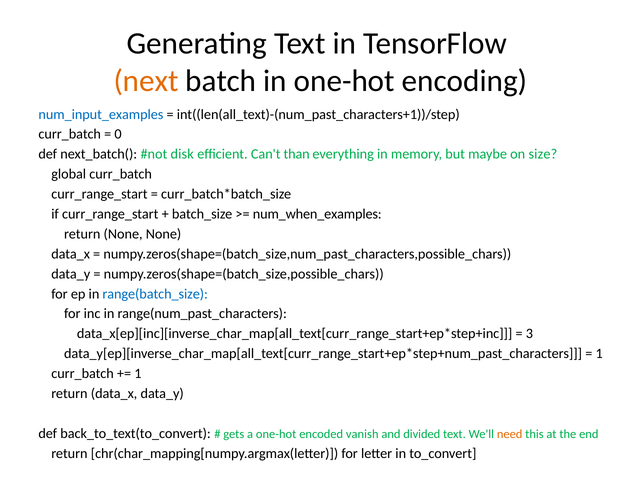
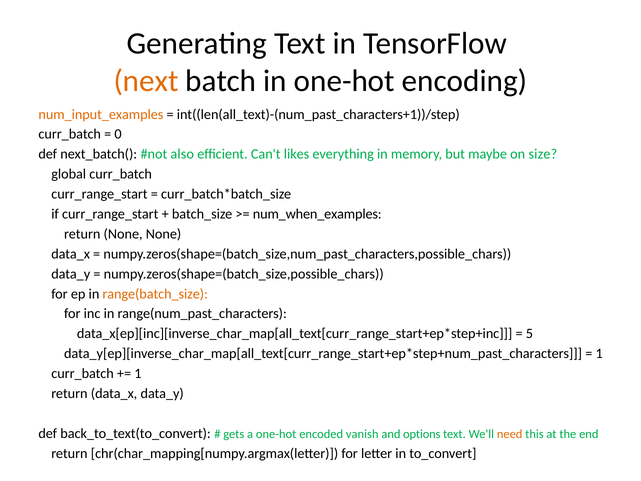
num_input_examples colour: blue -> orange (101, 114)
disk: disk -> also (182, 154)
than: than -> likes (297, 154)
range(batch_size colour: blue -> orange (155, 294)
3: 3 -> 5 (529, 334)
divided: divided -> options (422, 434)
